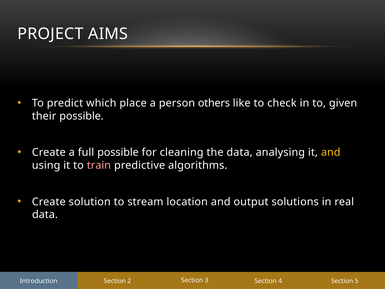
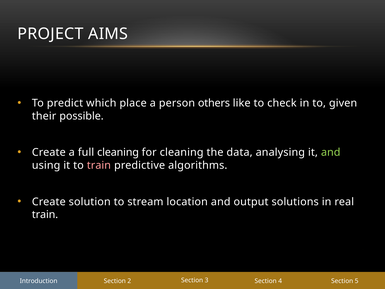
full possible: possible -> cleaning (118, 152)
and colour: yellow -> light green (331, 152)
data: data -> train (45, 214)
